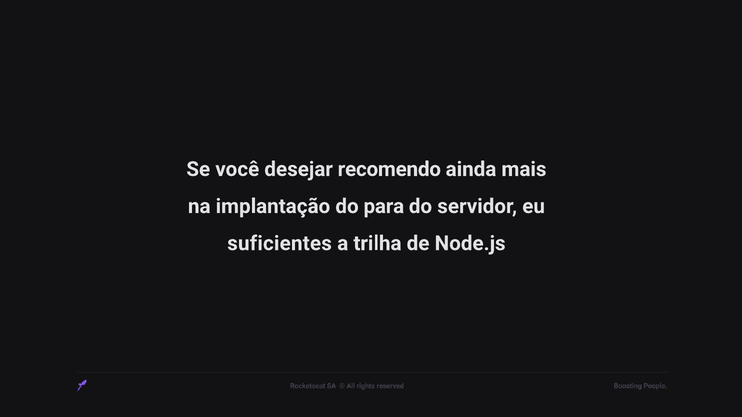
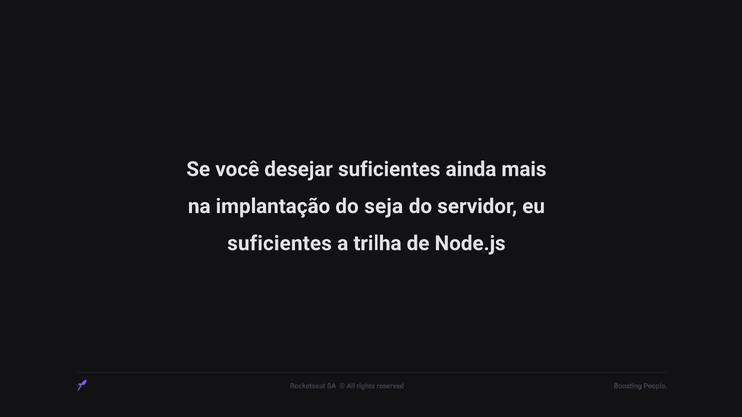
desejar recomendo: recomendo -> suficientes (389, 169)
para: para -> seja (384, 206)
